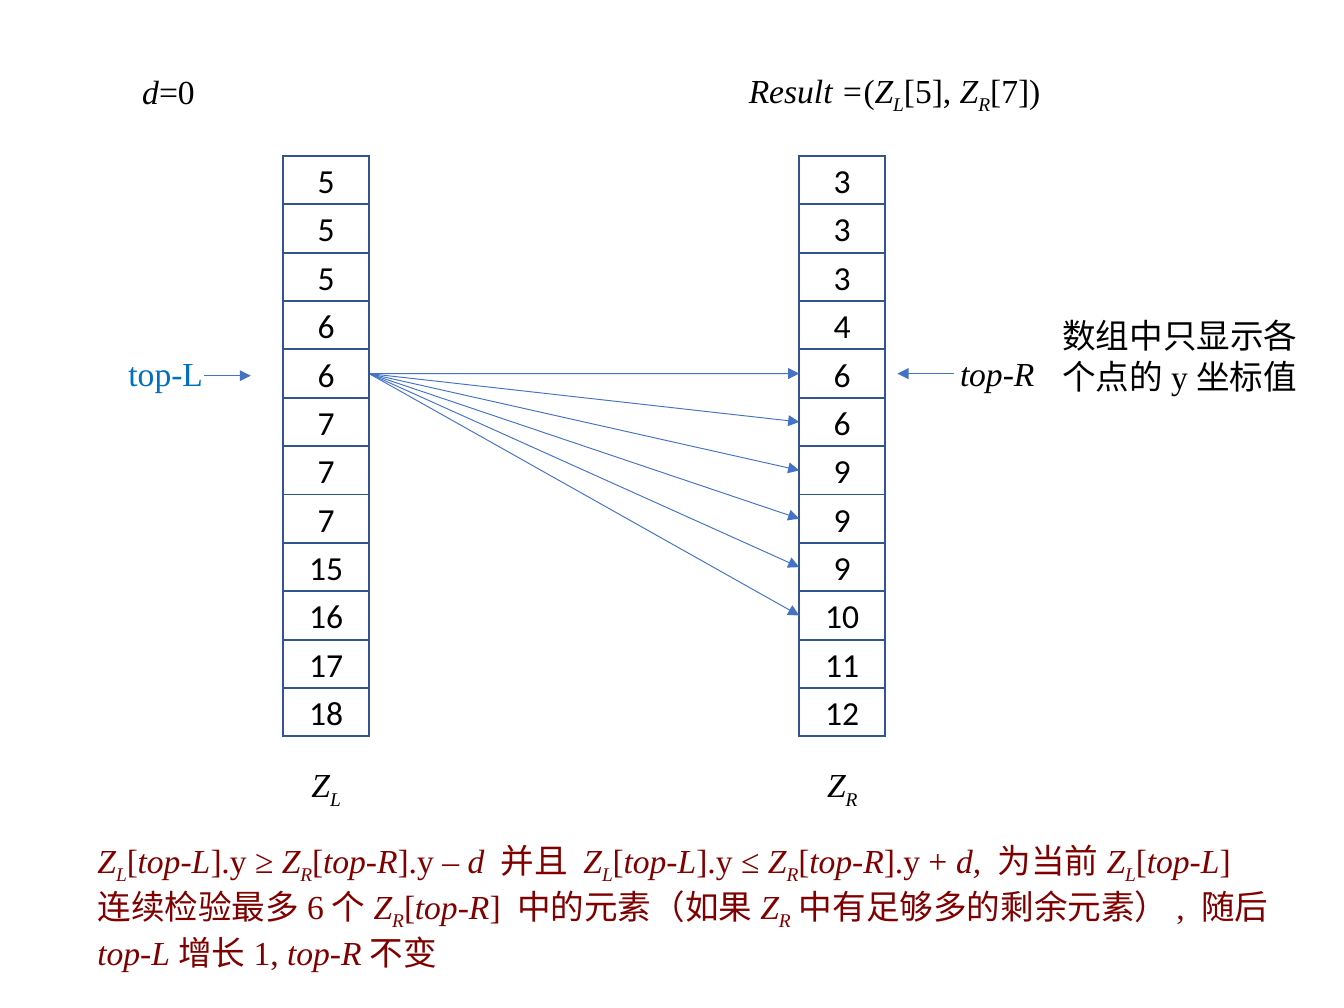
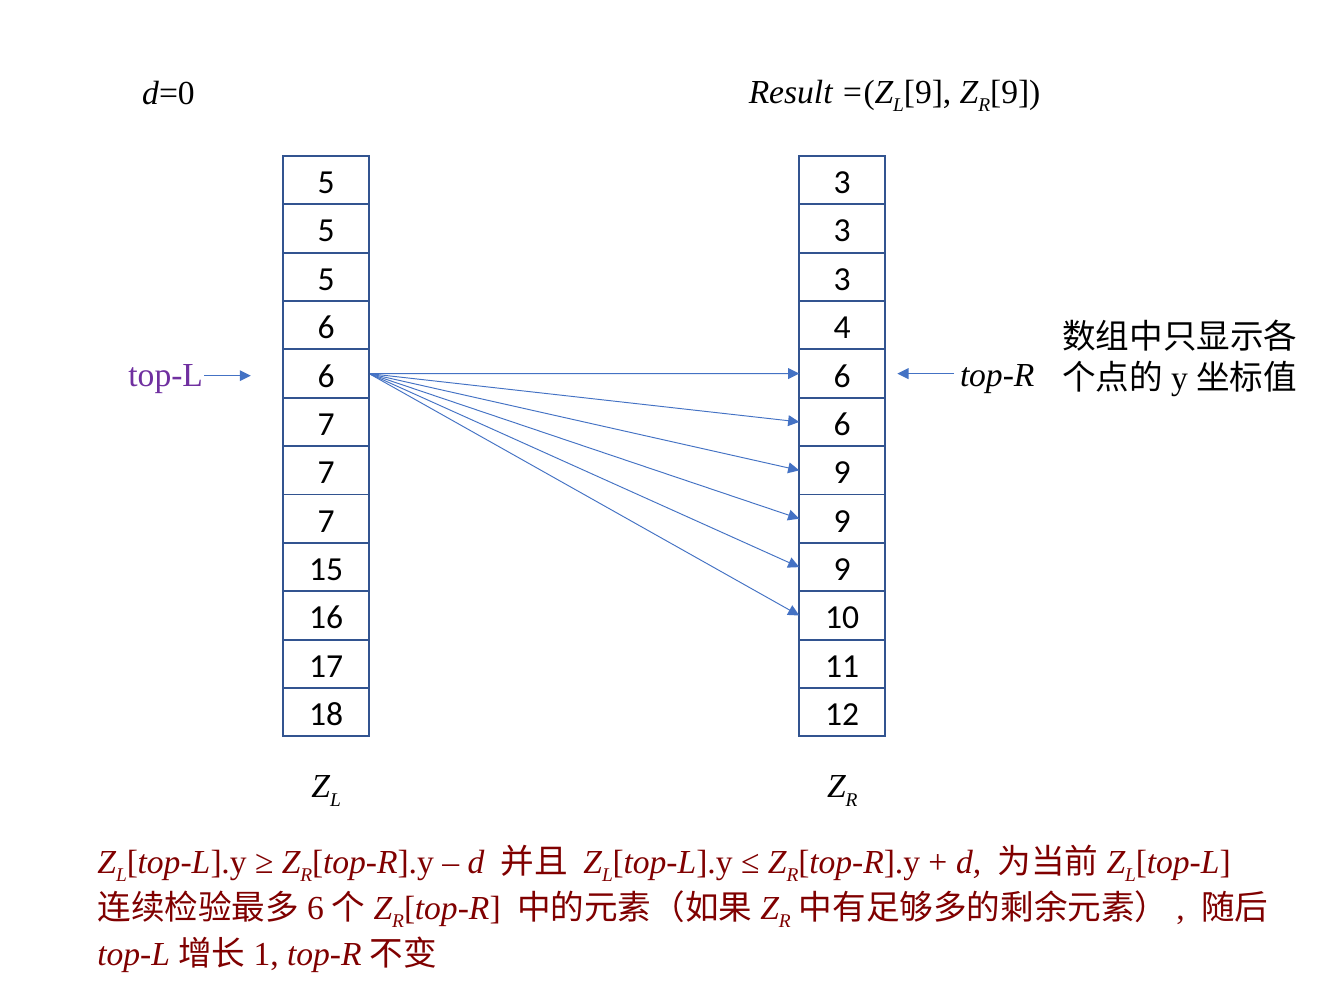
5: 5 -> 9 (928, 92)
7: 7 -> 9 (1015, 92)
top-L colour: blue -> purple (166, 376)
